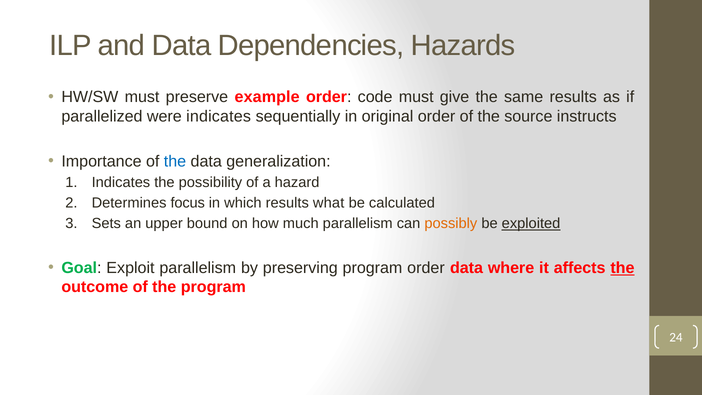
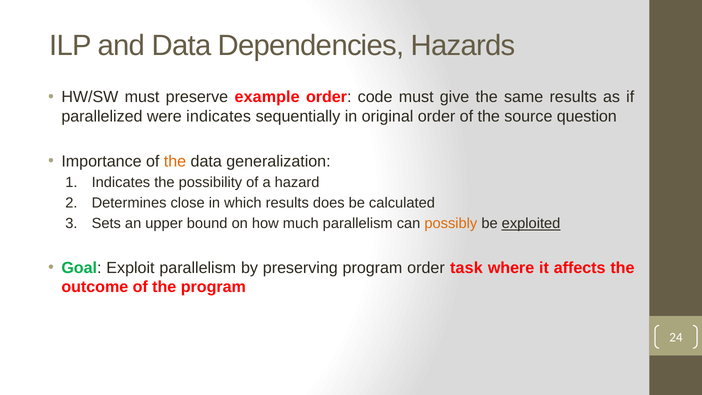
instructs: instructs -> question (587, 116)
the colour: blue -> orange (175, 161)
focus: focus -> close (188, 203)
what: what -> does (329, 203)
order data: data -> task (466, 268)
the underline: present -> none (622, 268)
